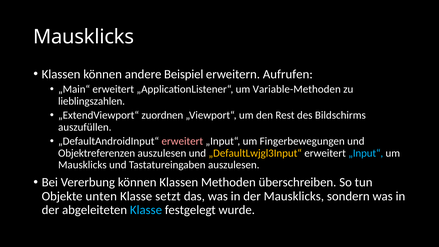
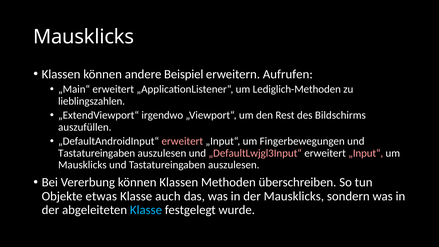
Variable-Methoden: Variable-Methoden -> Lediglich-Methoden (297, 89)
zuordnen: zuordnen -> irgendwo (162, 115)
Objektreferenzen: Objektreferenzen -> Tastatureingaben (97, 153)
„DefaultLwjgl3Input“ colour: yellow -> pink (255, 153)
„Input“ colour: light blue -> pink (366, 153)
unten: unten -> etwas (101, 196)
setzt: setzt -> auch (168, 196)
